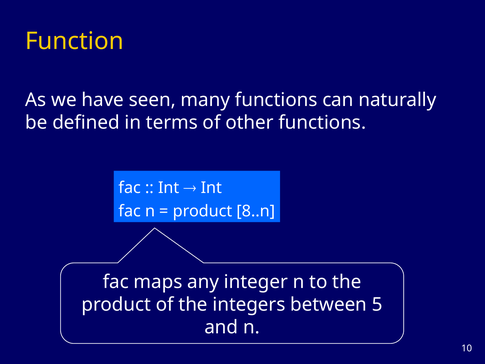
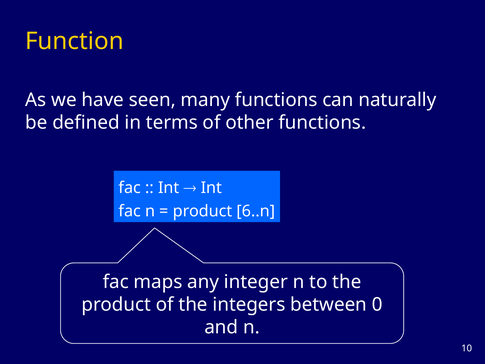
8..n: 8..n -> 6..n (256, 211)
5: 5 -> 0 (377, 304)
